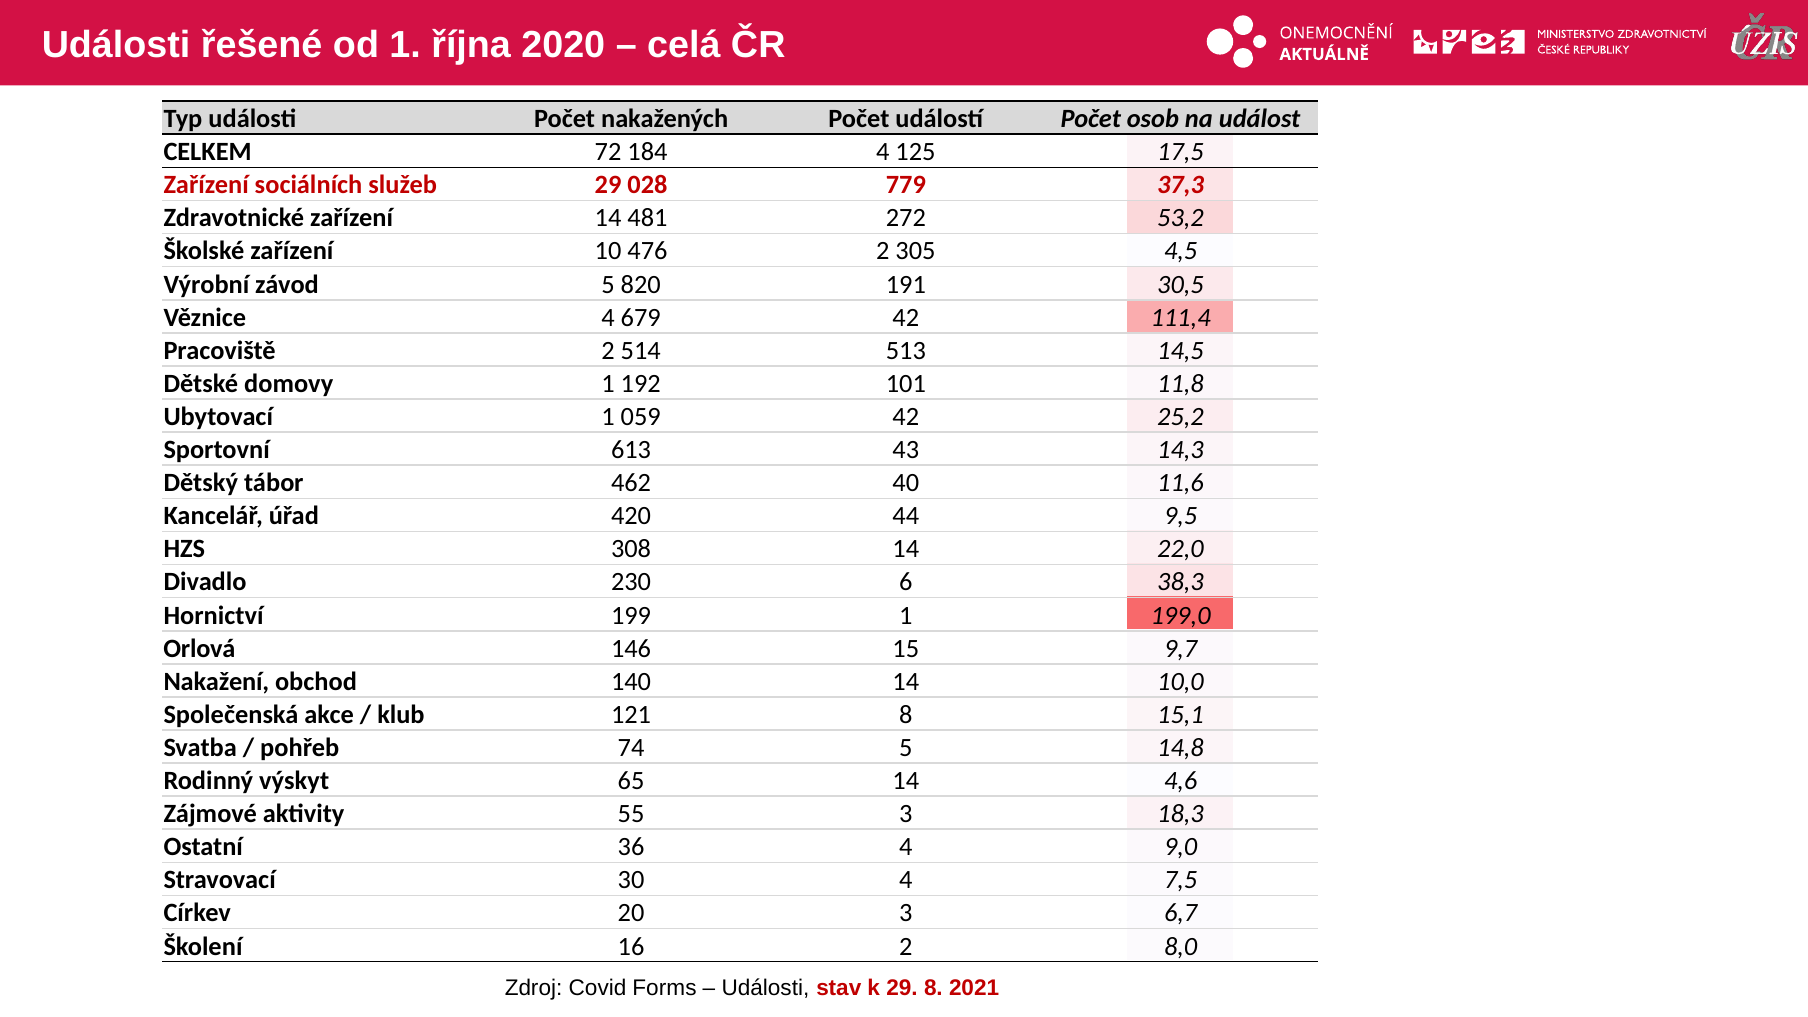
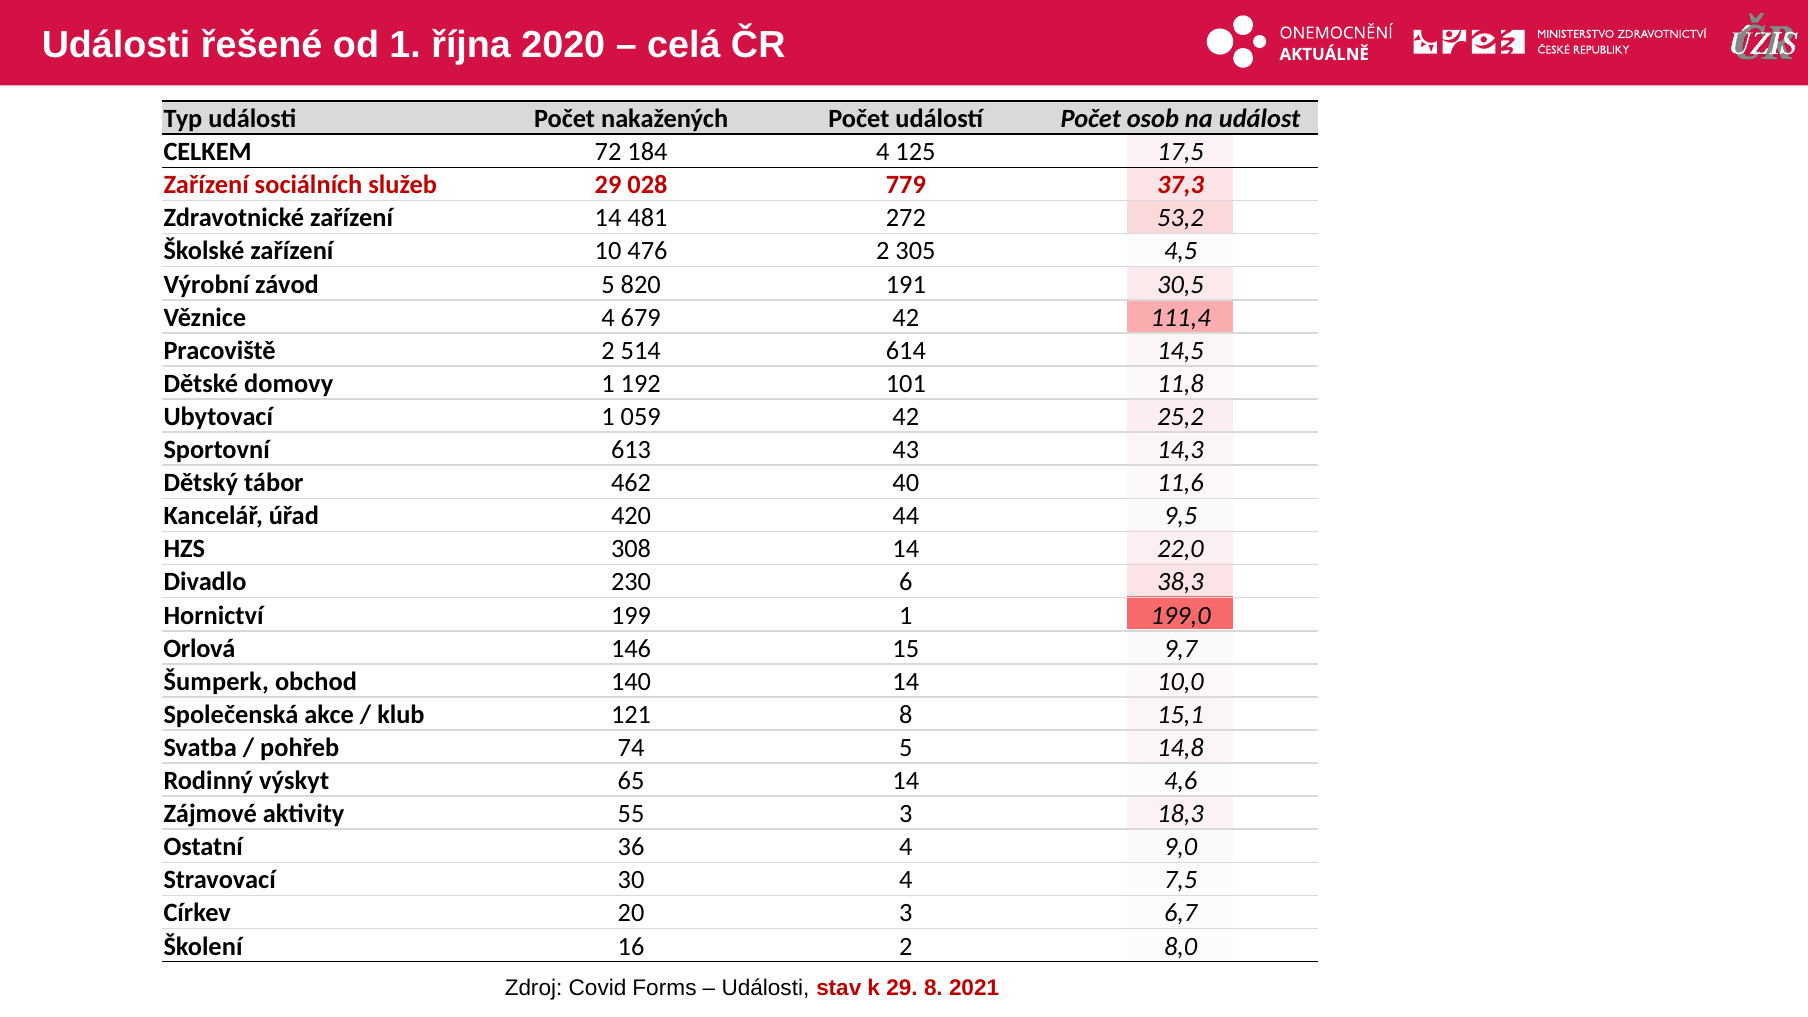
513: 513 -> 614 (906, 351)
Nakažení: Nakažení -> Šumperk (216, 682)
